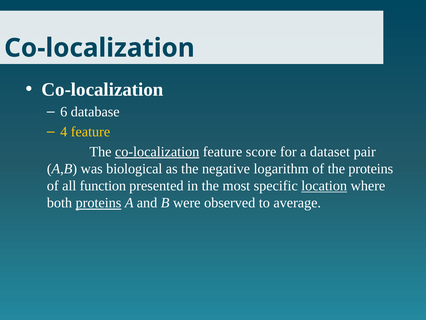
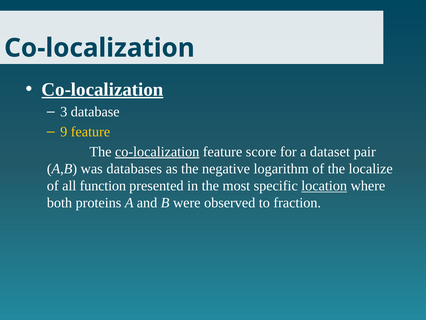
Co-localization underline: none -> present (103, 89)
6: 6 -> 3 (64, 112)
4: 4 -> 9 (64, 132)
biological: biological -> databases (134, 169)
the proteins: proteins -> localize (371, 169)
proteins underline: present -> none (98, 203)
average: average -> fraction (297, 203)
